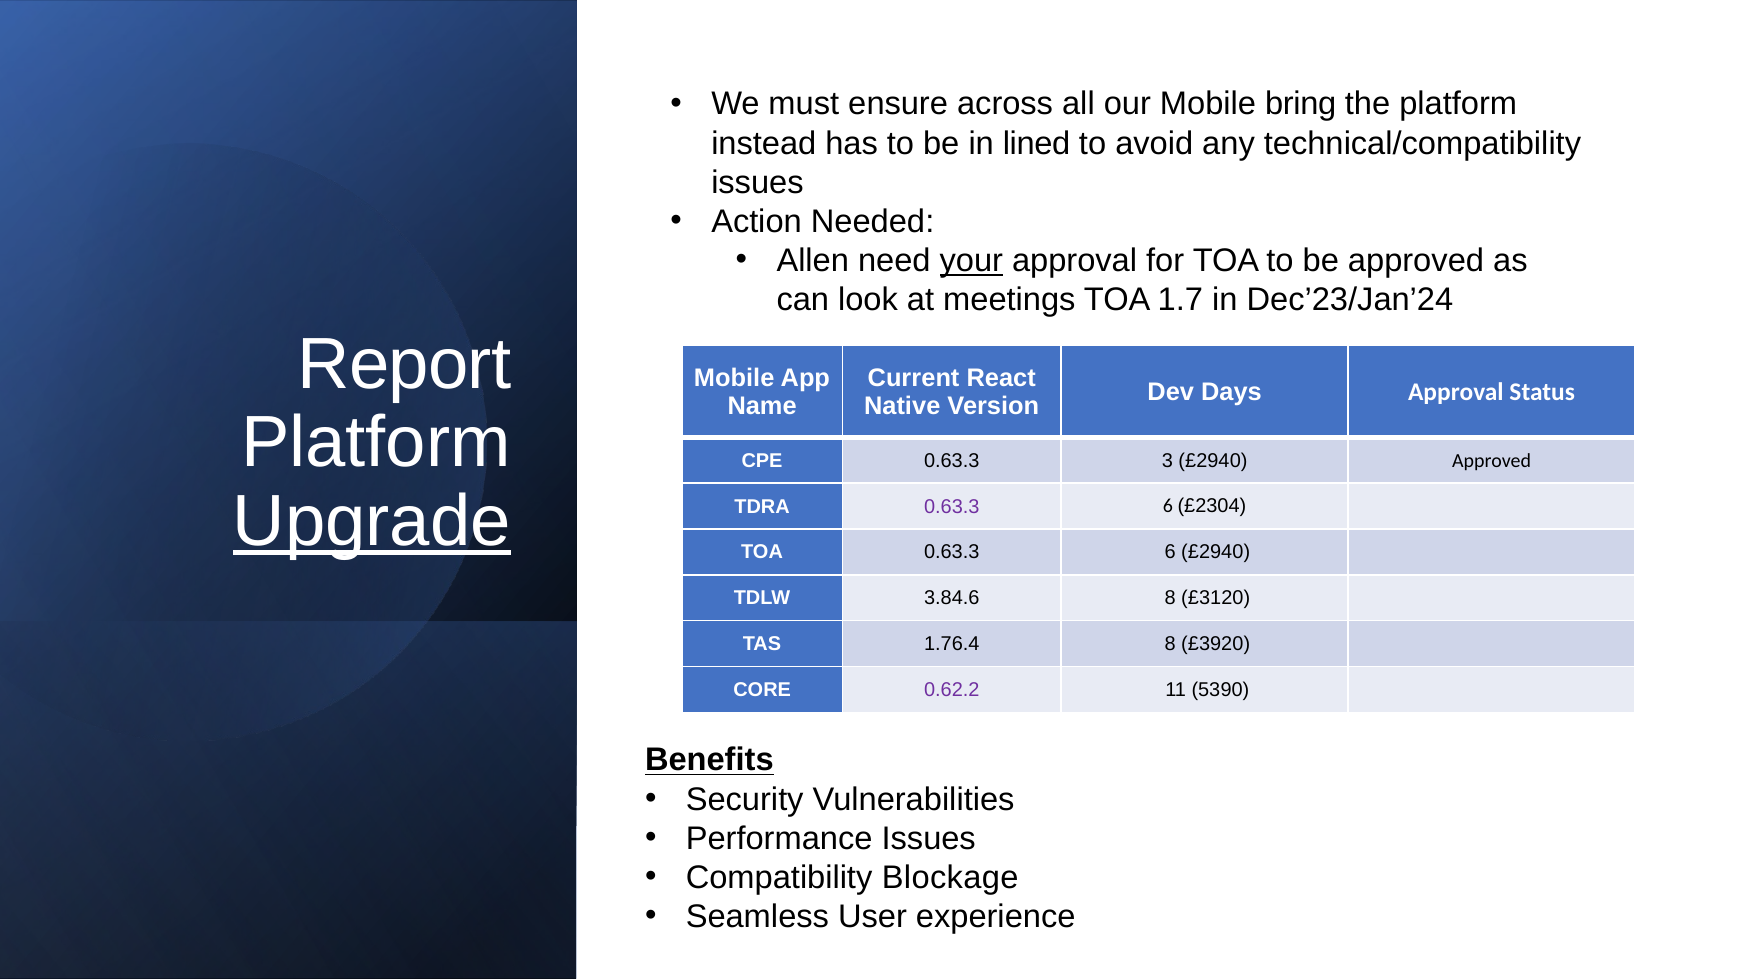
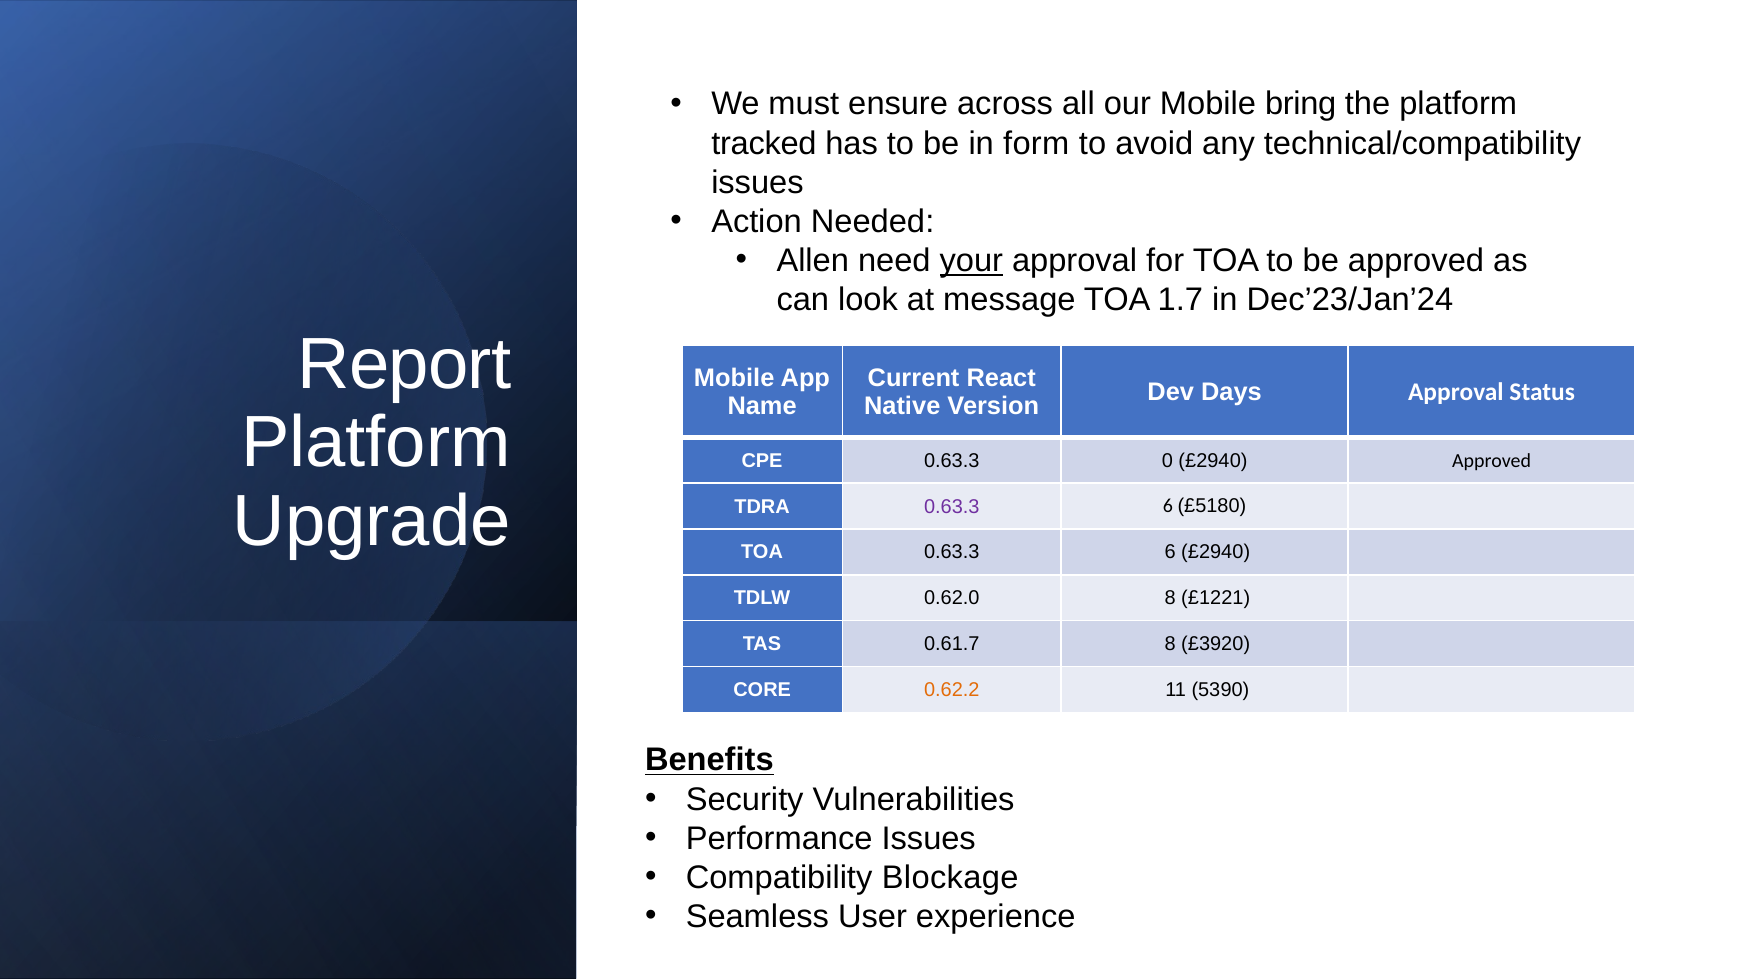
instead: instead -> tracked (764, 143)
lined: lined -> form (1036, 143)
meetings: meetings -> message (1009, 300)
3: 3 -> 0 (1167, 461)
Upgrade underline: present -> none (372, 521)
£2304: £2304 -> £5180 (1212, 507)
3.84.6: 3.84.6 -> 0.62.0 (952, 598)
£3120: £3120 -> £1221 (1216, 598)
1.76.4: 1.76.4 -> 0.61.7 (952, 644)
0.62.2 colour: purple -> orange (952, 690)
